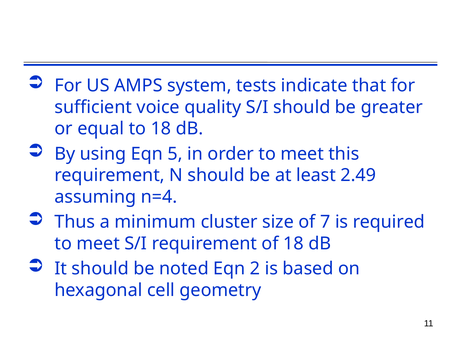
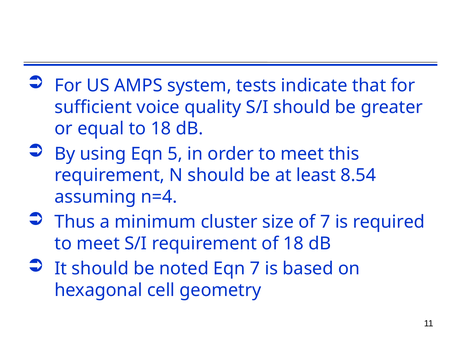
2.49: 2.49 -> 8.54 (358, 175)
Eqn 2: 2 -> 7 (255, 269)
